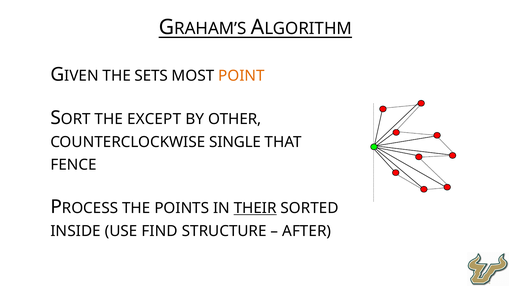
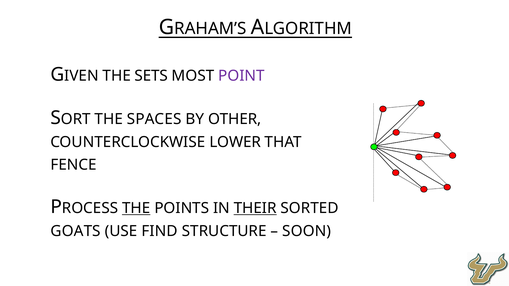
POINT colour: orange -> purple (241, 76)
EXCEPT: EXCEPT -> SPACES (154, 119)
SINGLE: SINGLE -> LOWER (235, 142)
THE underline: none -> present (136, 208)
INSIDE: INSIDE -> GOATS (76, 231)
AFTER: AFTER -> SOON (307, 231)
